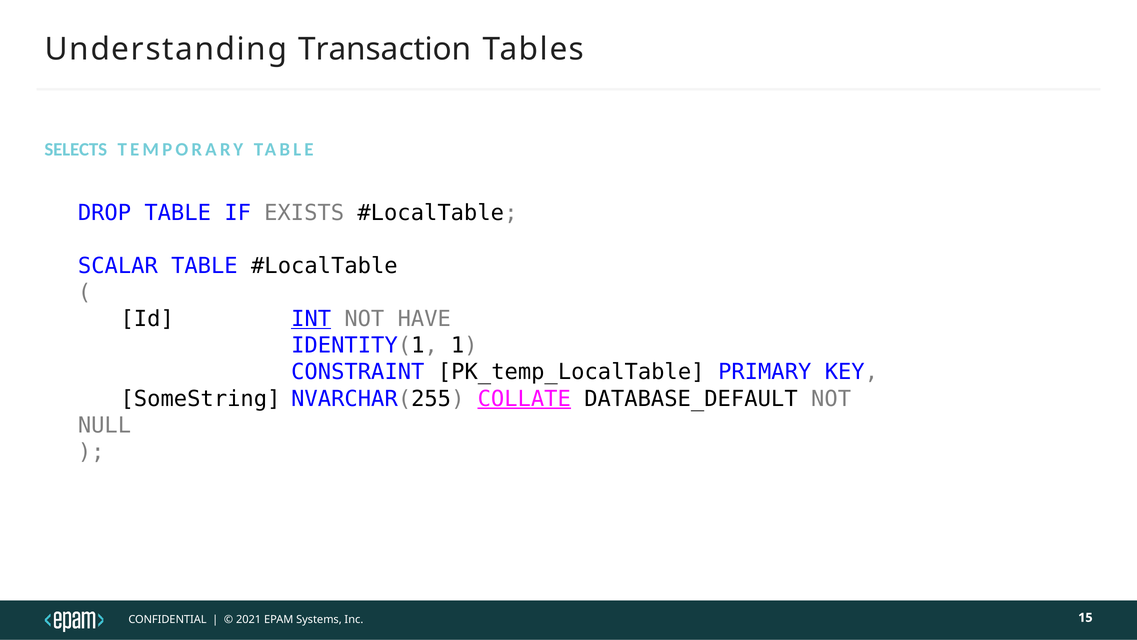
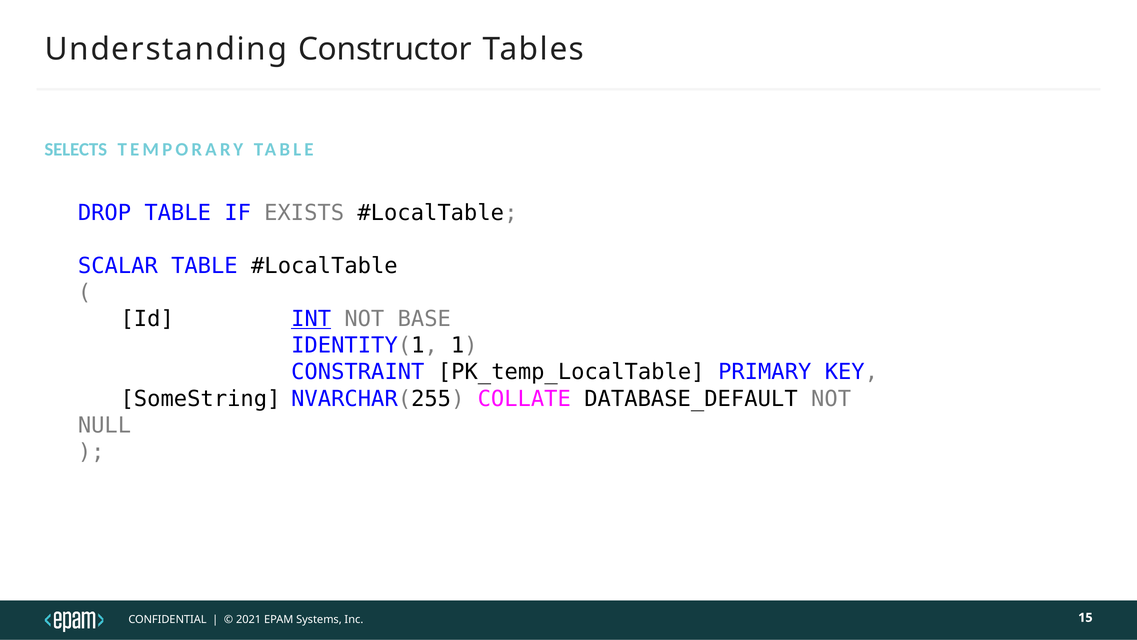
Transaction: Transaction -> Constructor (385, 49)
HAVE: HAVE -> BASE (424, 319)
COLLATE underline: present -> none (524, 398)
